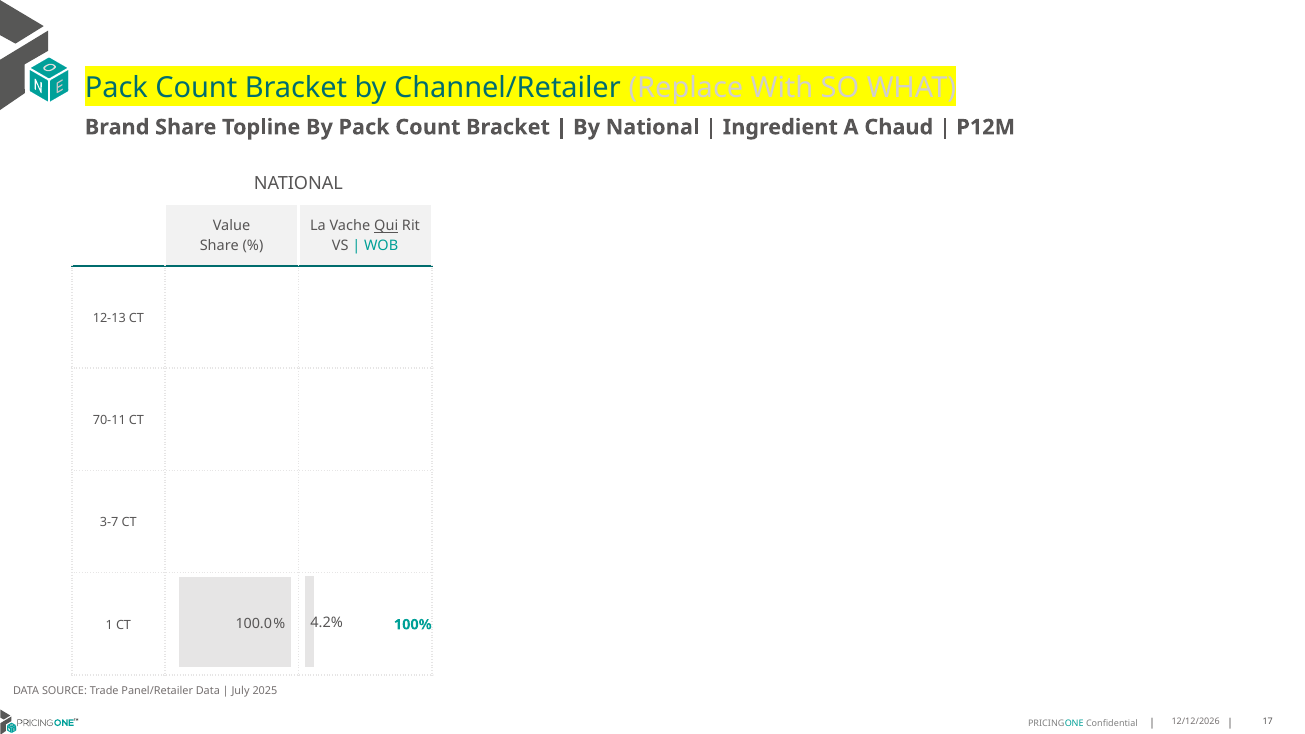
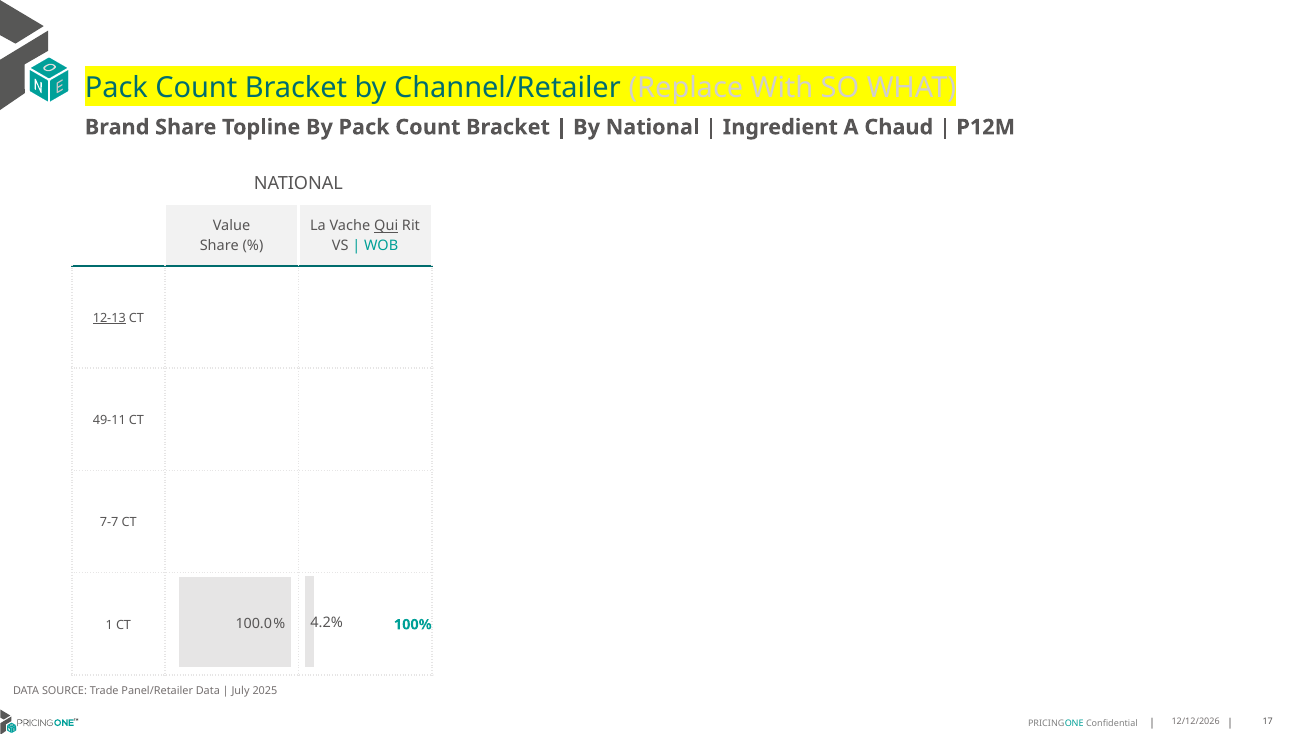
12-13 underline: none -> present (109, 318)
70-11: 70-11 -> 49-11 (109, 420)
3-7: 3-7 -> 7-7 (109, 523)
